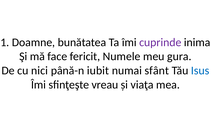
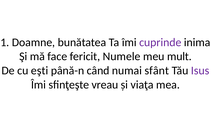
gura: gura -> mult (179, 56)
nici: nici -> eşti (40, 70)
iubit: iubit -> când (98, 70)
Isus colour: blue -> purple (200, 70)
